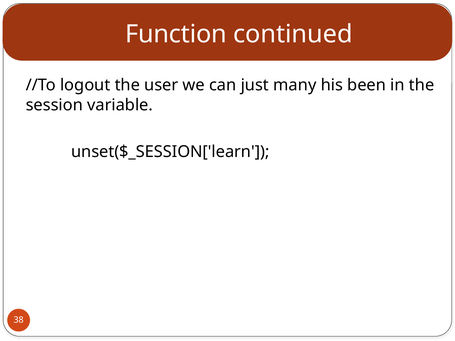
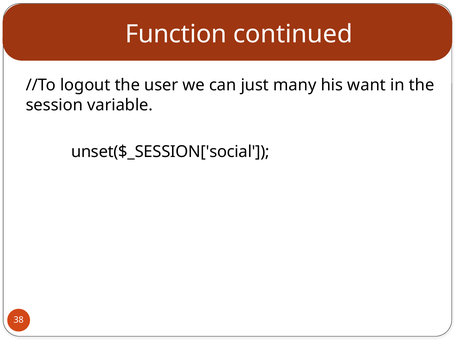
been: been -> want (367, 85)
unset($_SESSION['learn: unset($_SESSION['learn -> unset($_SESSION['social (170, 152)
